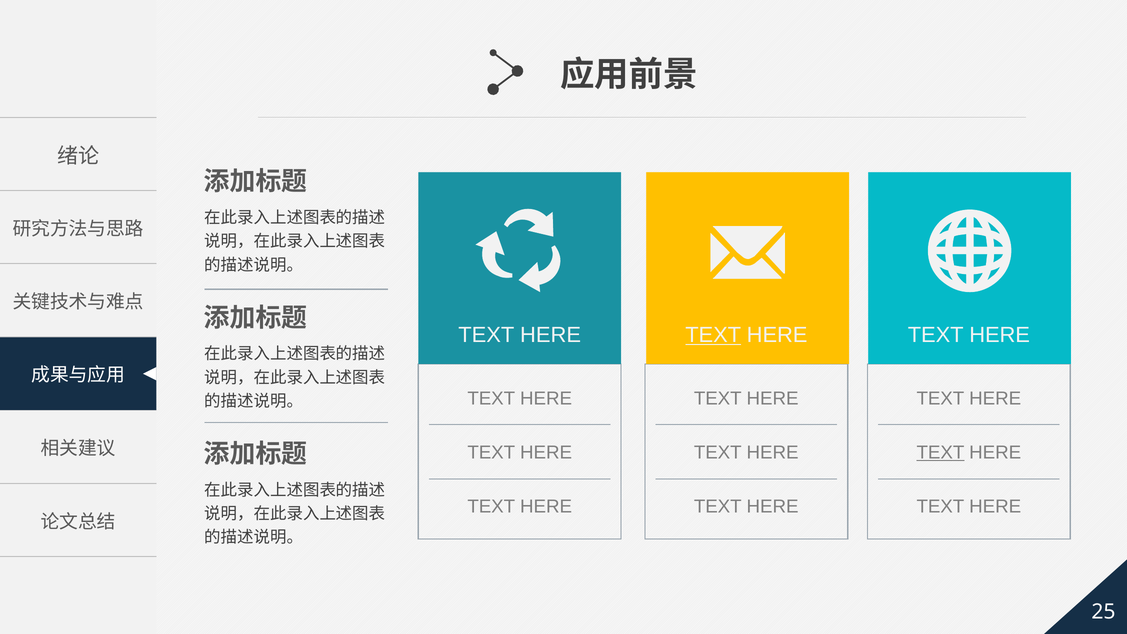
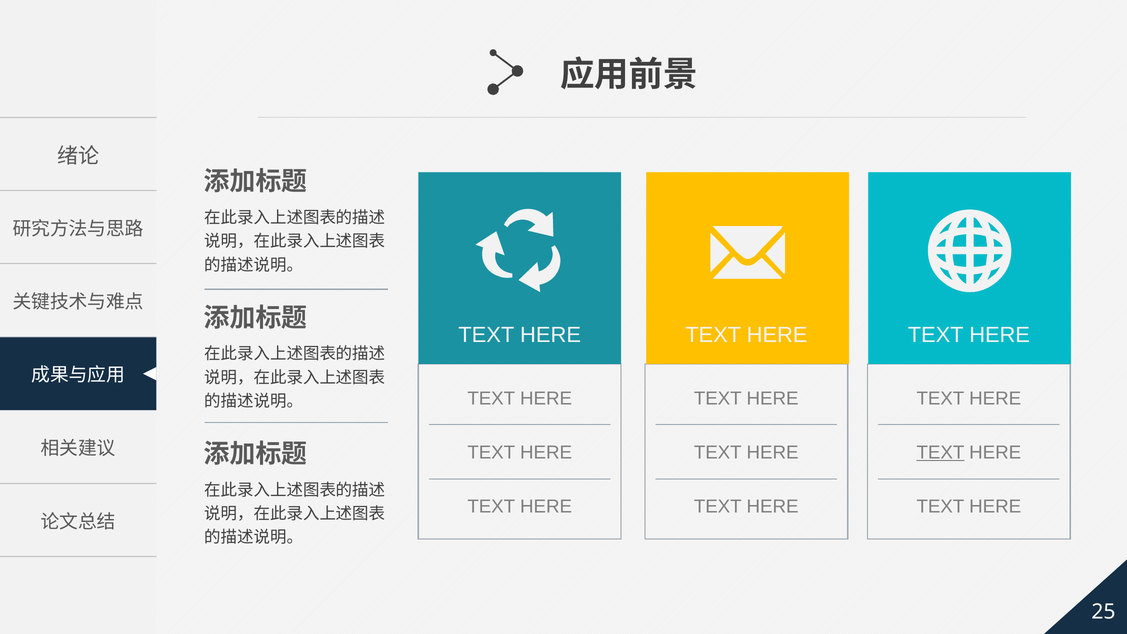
TEXT underline: present -> none (713, 335)
